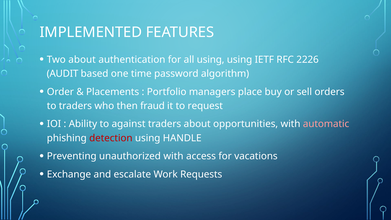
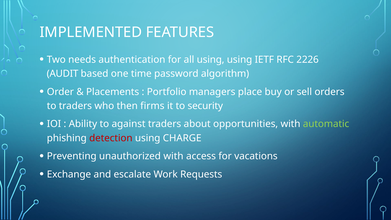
Two about: about -> needs (82, 60)
fraud: fraud -> firms (152, 106)
request: request -> security (205, 106)
automatic colour: pink -> light green (326, 124)
HANDLE: HANDLE -> CHARGE (182, 138)
